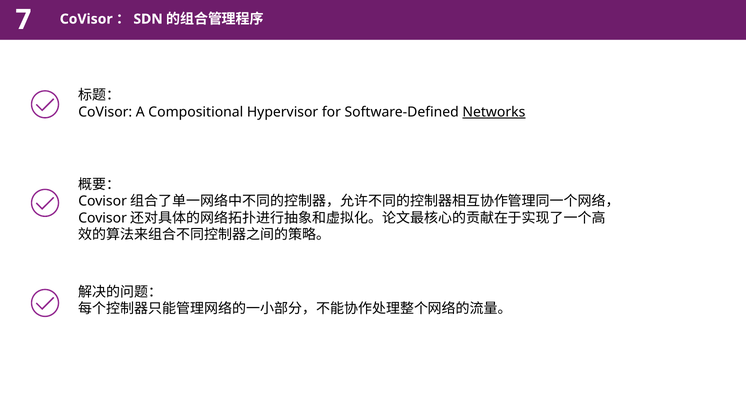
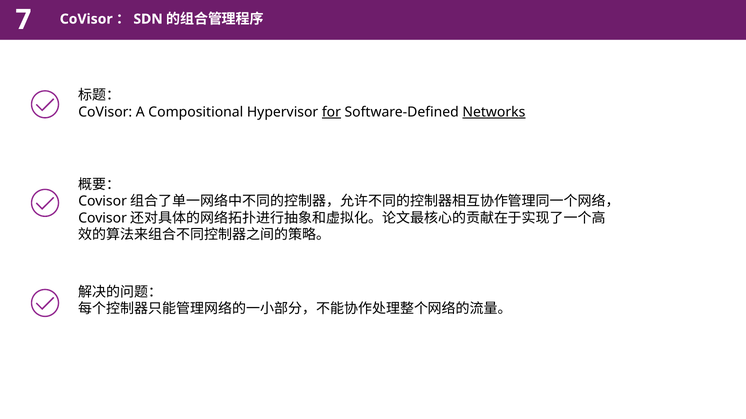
for underline: none -> present (331, 112)
